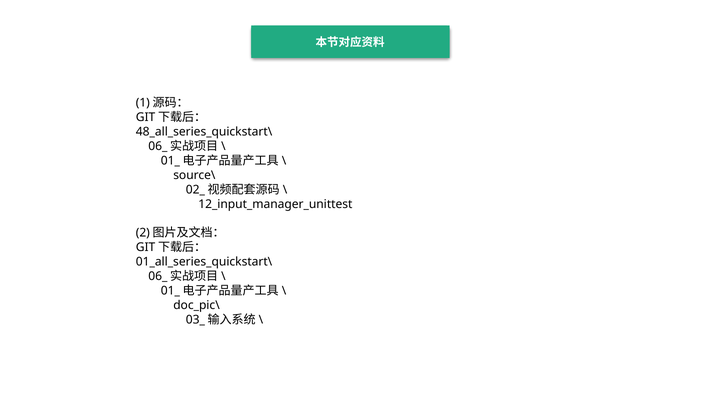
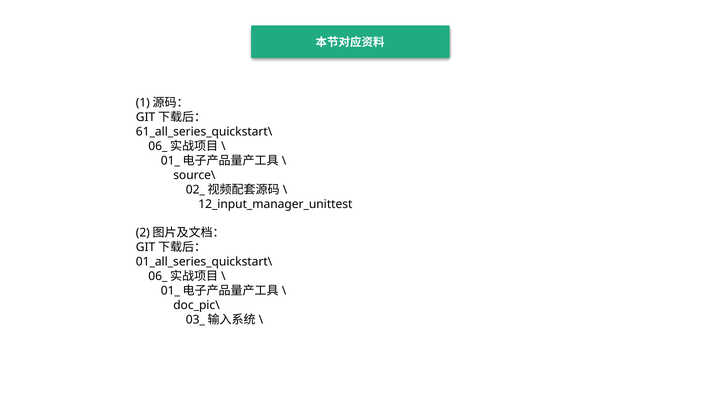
48_all_series_quickstart\: 48_all_series_quickstart\ -> 61_all_series_quickstart\ (204, 132)
